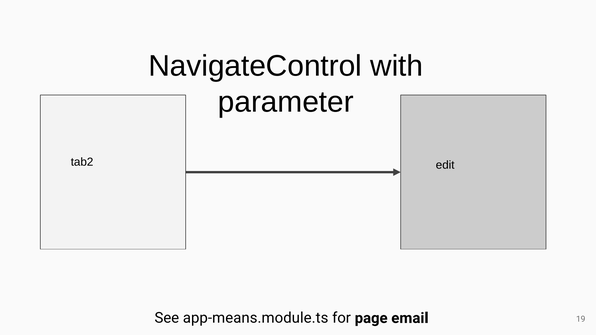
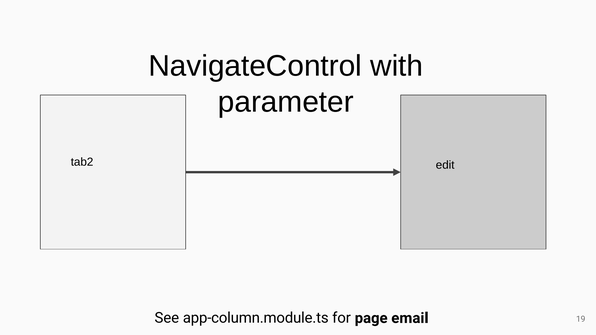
app-means.module.ts: app-means.module.ts -> app-column.module.ts (256, 318)
